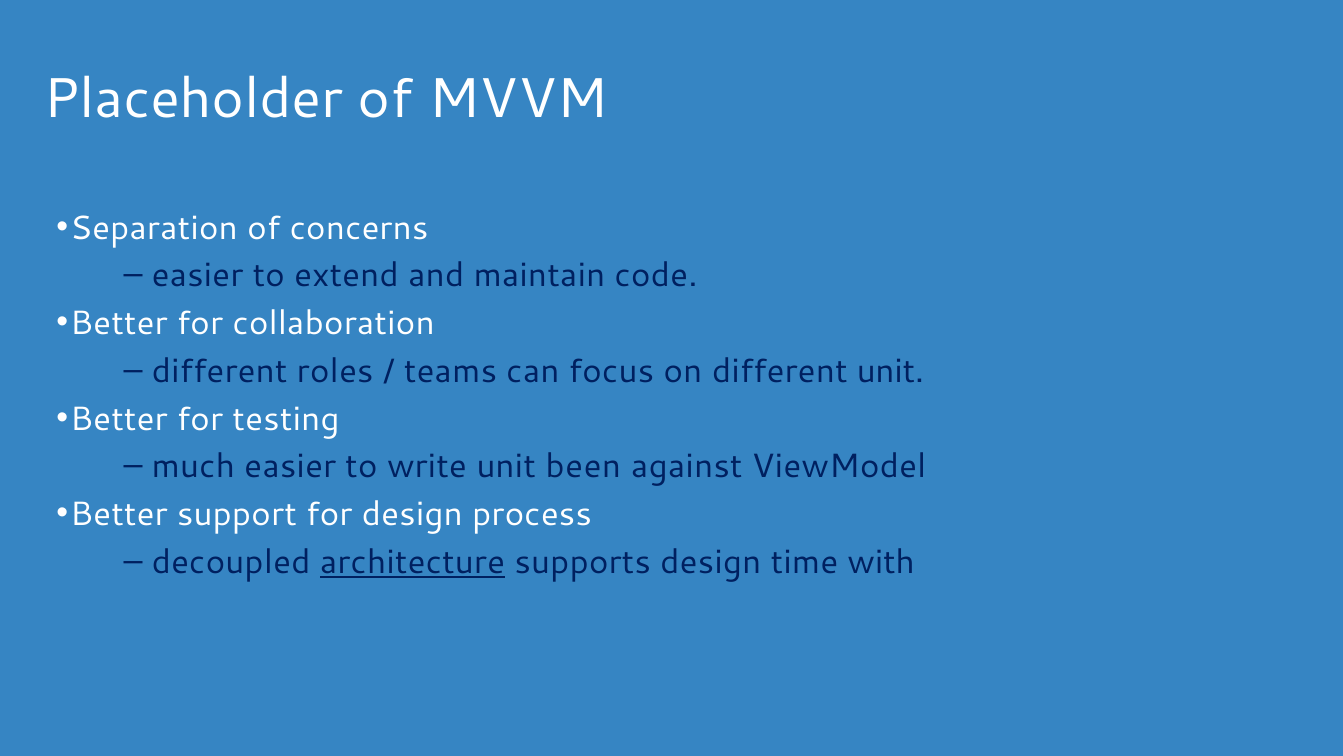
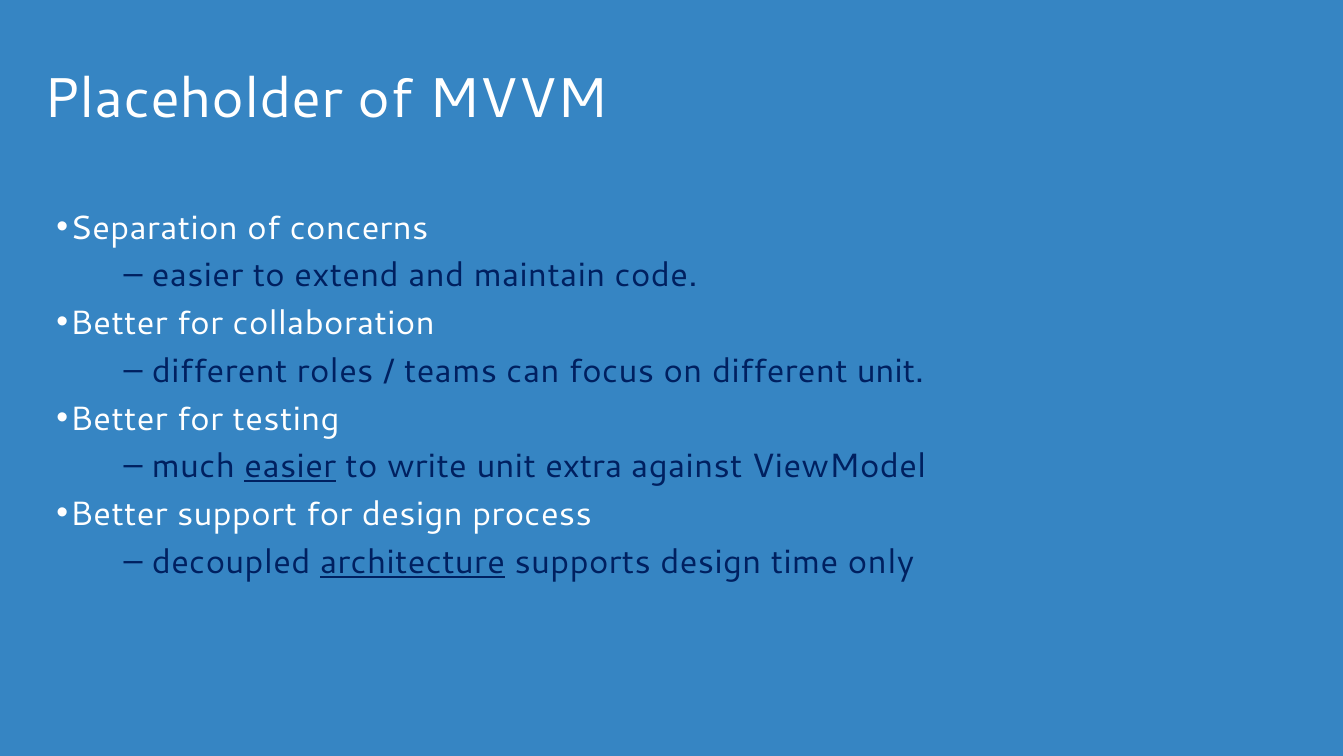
easier underline: none -> present (290, 466)
been: been -> extra (584, 466)
with: with -> only (881, 562)
